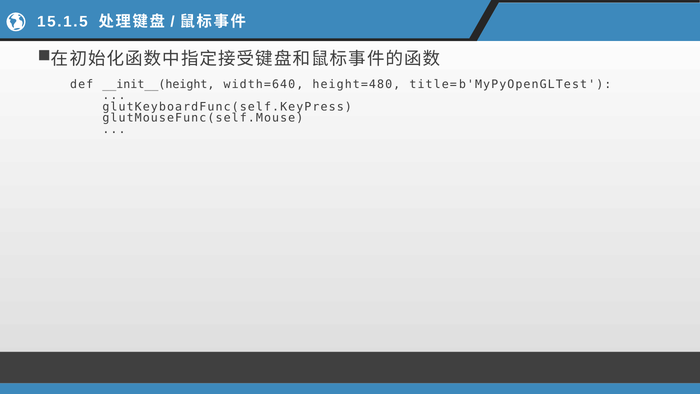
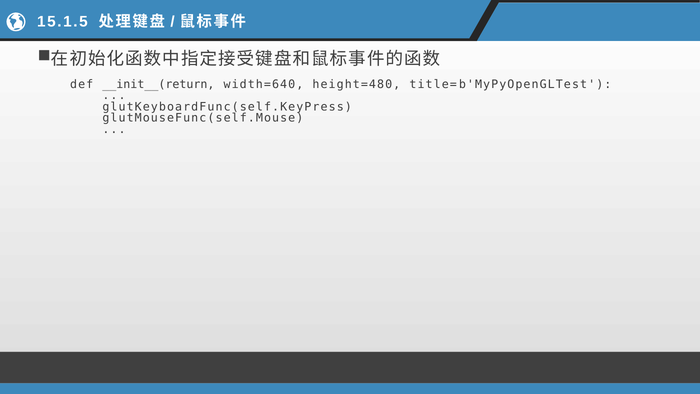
__init__(height: __init__(height -> __init__(return (158, 84)
